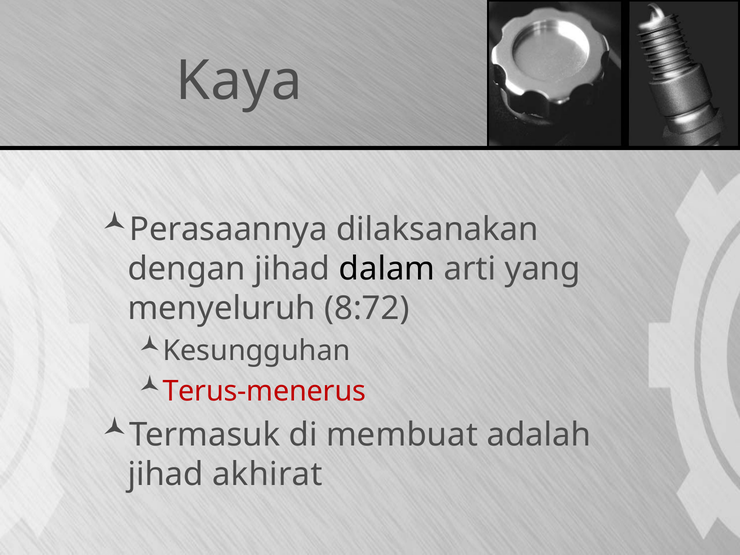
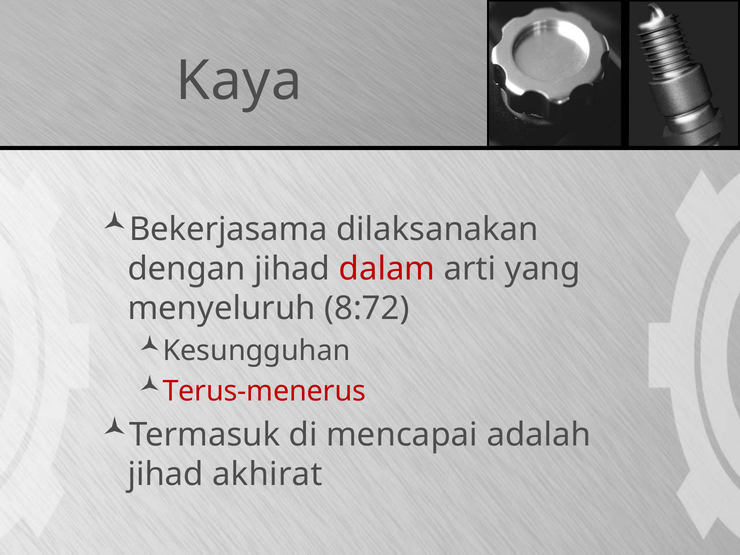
Perasaannya: Perasaannya -> Bekerjasama (228, 229)
dalam colour: black -> red (387, 269)
membuat: membuat -> mencapai (402, 435)
